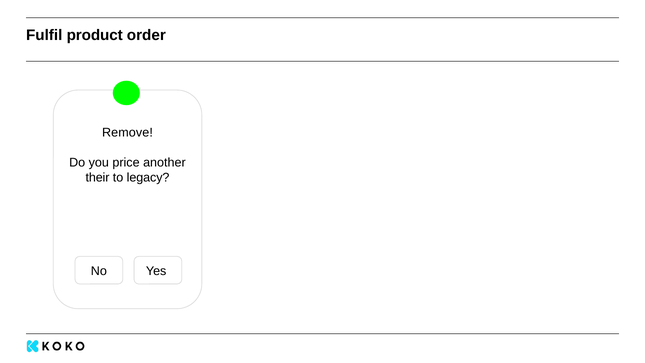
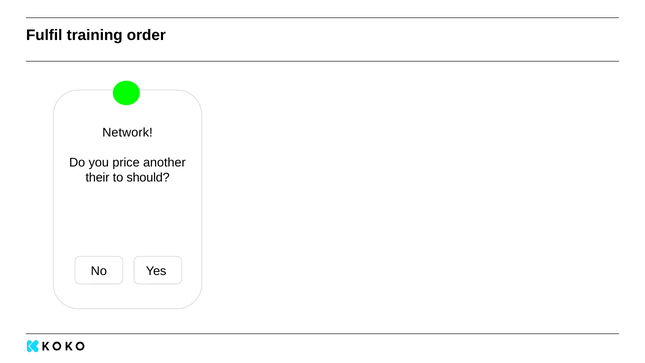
product: product -> training (95, 35)
Remove: Remove -> Network (127, 132)
legacy: legacy -> should (148, 178)
